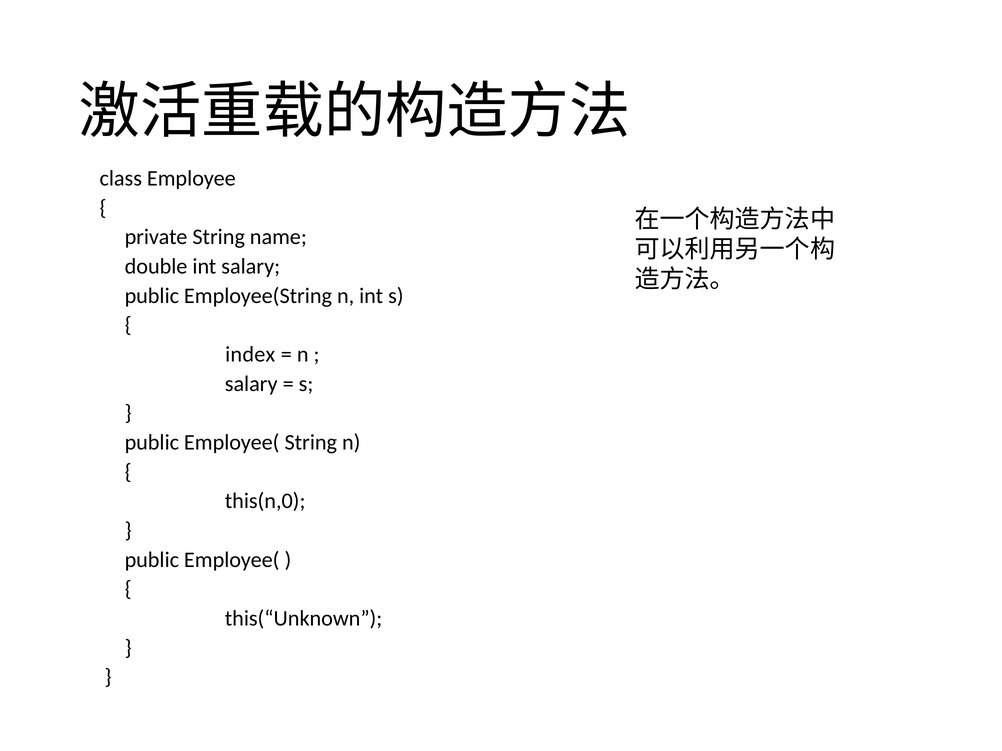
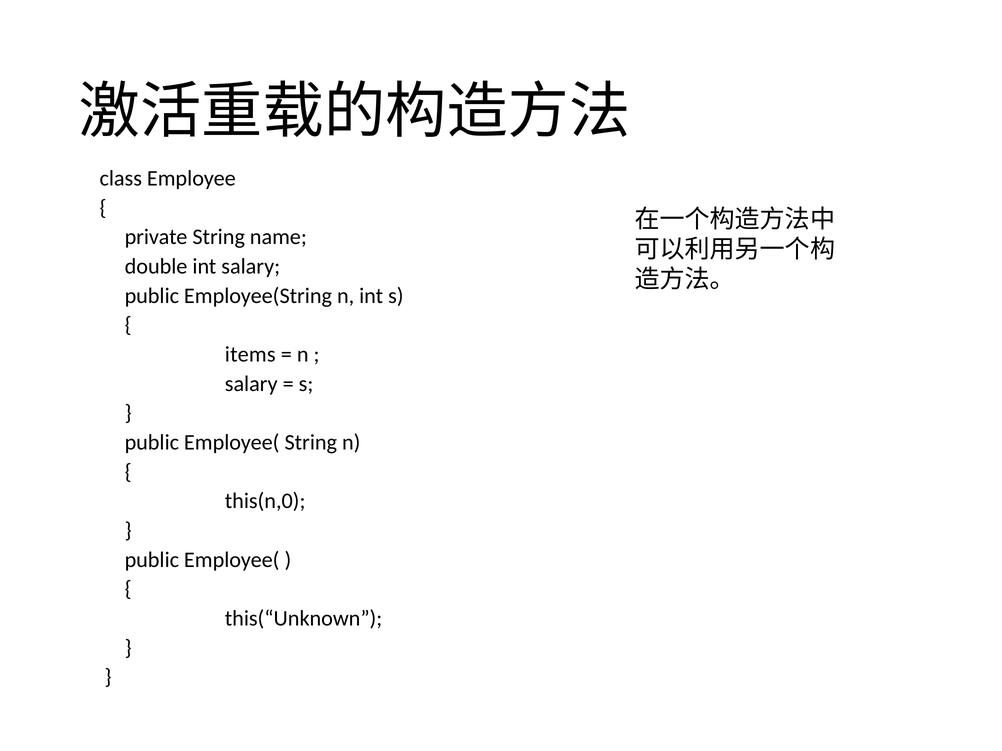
index: index -> items (250, 355)
